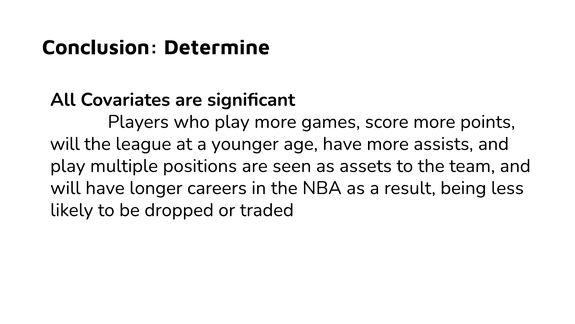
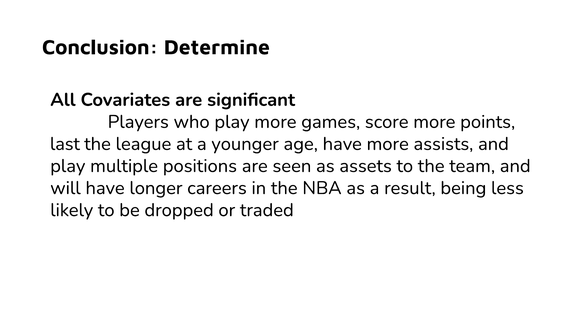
will: will -> last (65, 144)
